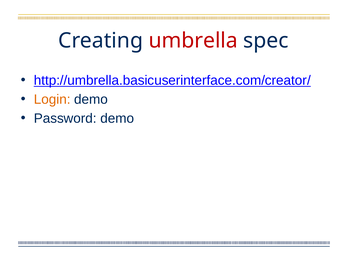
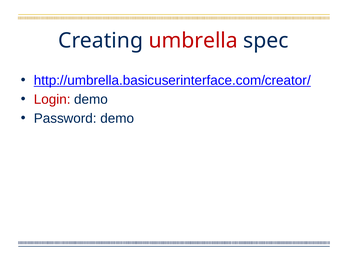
Login colour: orange -> red (52, 99)
